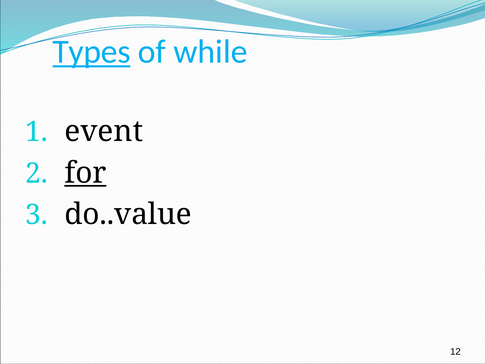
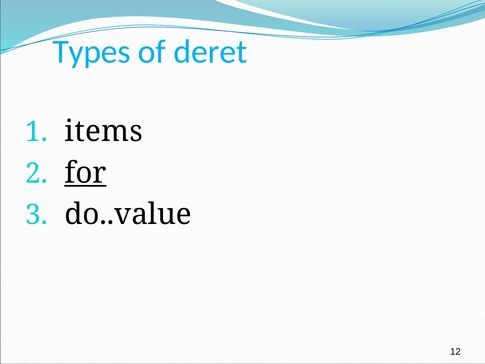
Types underline: present -> none (92, 52)
while: while -> deret (211, 52)
event: event -> items (104, 131)
